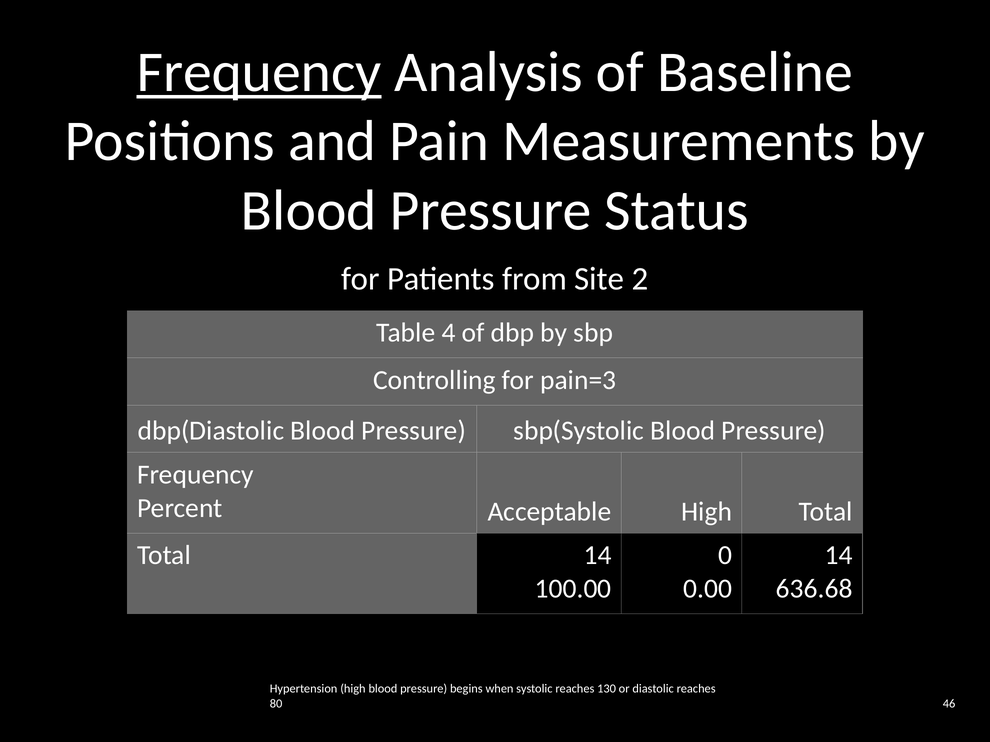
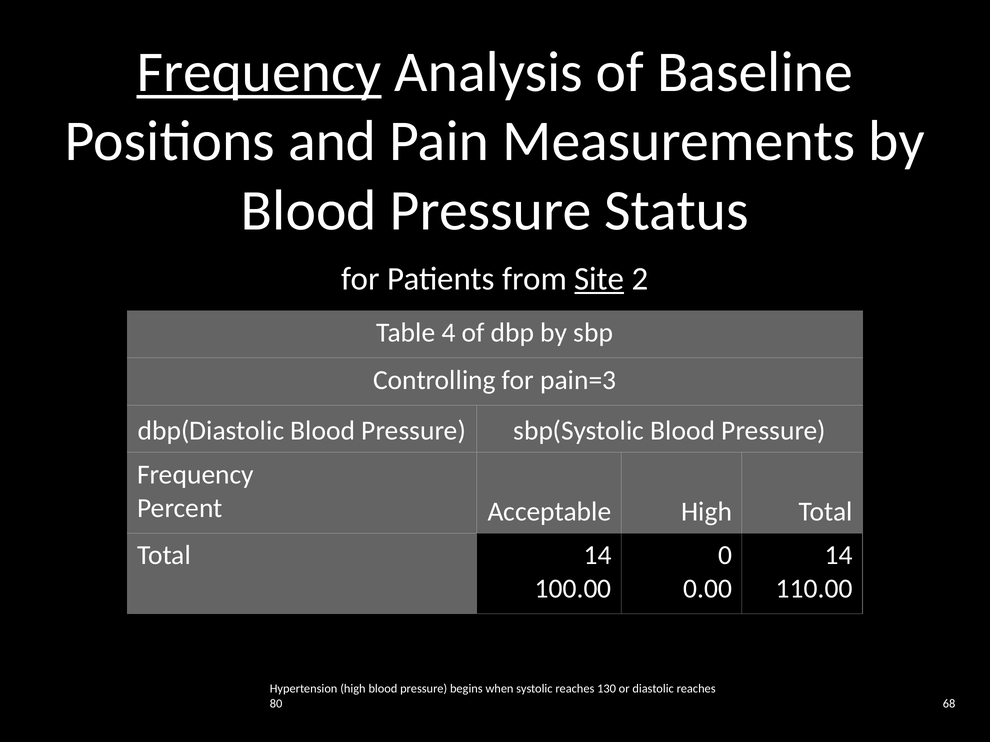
Site underline: none -> present (599, 279)
636.68: 636.68 -> 110.00 (814, 589)
46: 46 -> 68 (949, 704)
